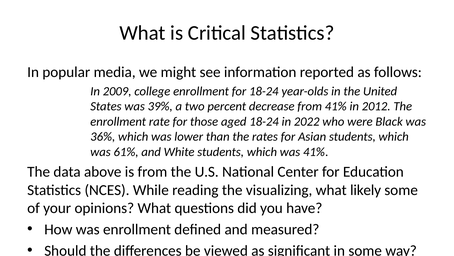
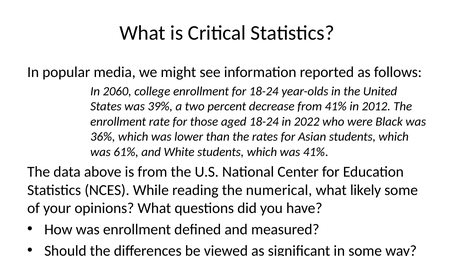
2009: 2009 -> 2060 (117, 91)
visualizing: visualizing -> numerical (279, 190)
